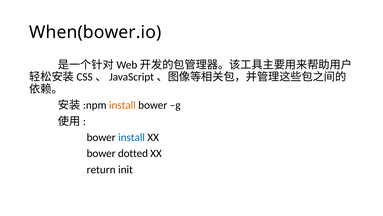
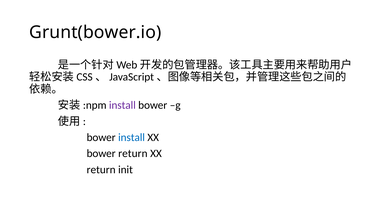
When(bower.io: When(bower.io -> Grunt(bower.io (95, 32)
install colour: orange -> purple (122, 105)
bower dotted: dotted -> return (133, 153)
